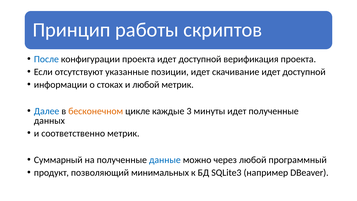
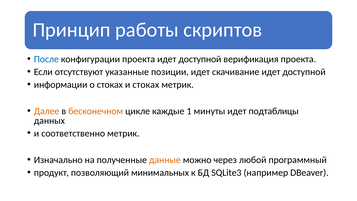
и любой: любой -> стоках (146, 85)
Далее colour: blue -> orange (47, 111)
3: 3 -> 1 (189, 111)
идет полученные: полученные -> подтаблицы (274, 111)
Суммарный: Суммарный -> Изначально (58, 160)
данные colour: blue -> orange (165, 160)
